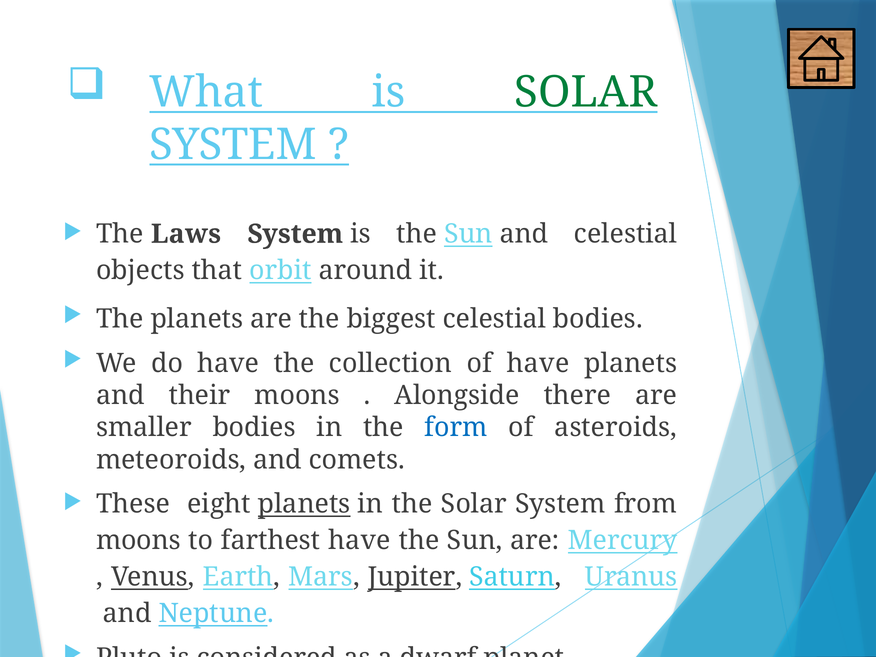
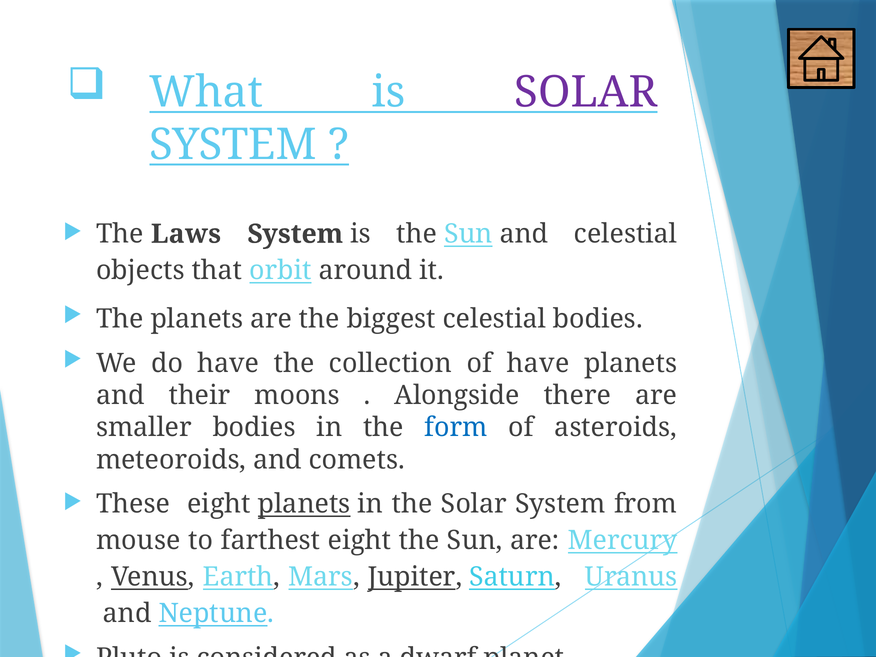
SOLAR colour: green -> purple (586, 92)
moons: moons -> mouse (138, 541)
farthest have: have -> eight (360, 541)
